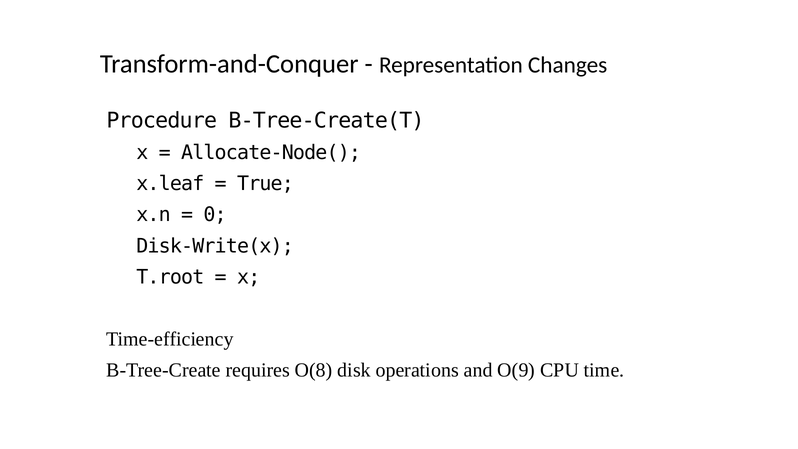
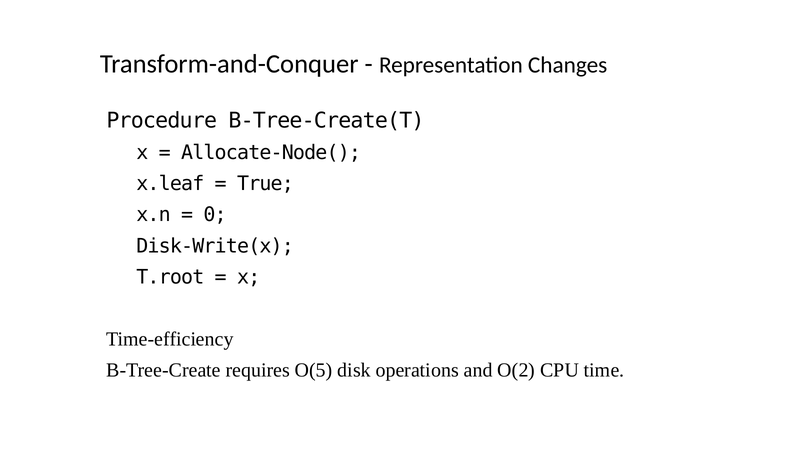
O(8: O(8 -> O(5 (314, 370)
O(9: O(9 -> O(2 (516, 370)
